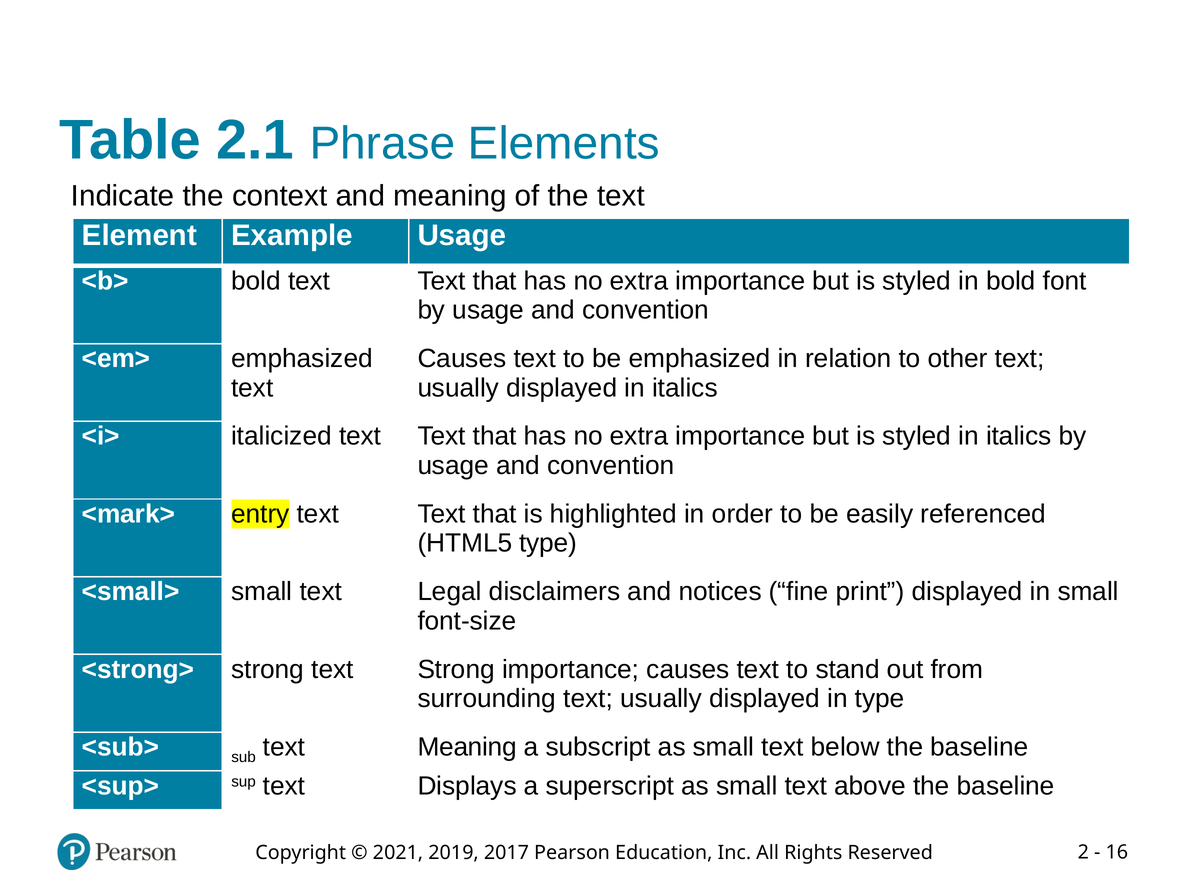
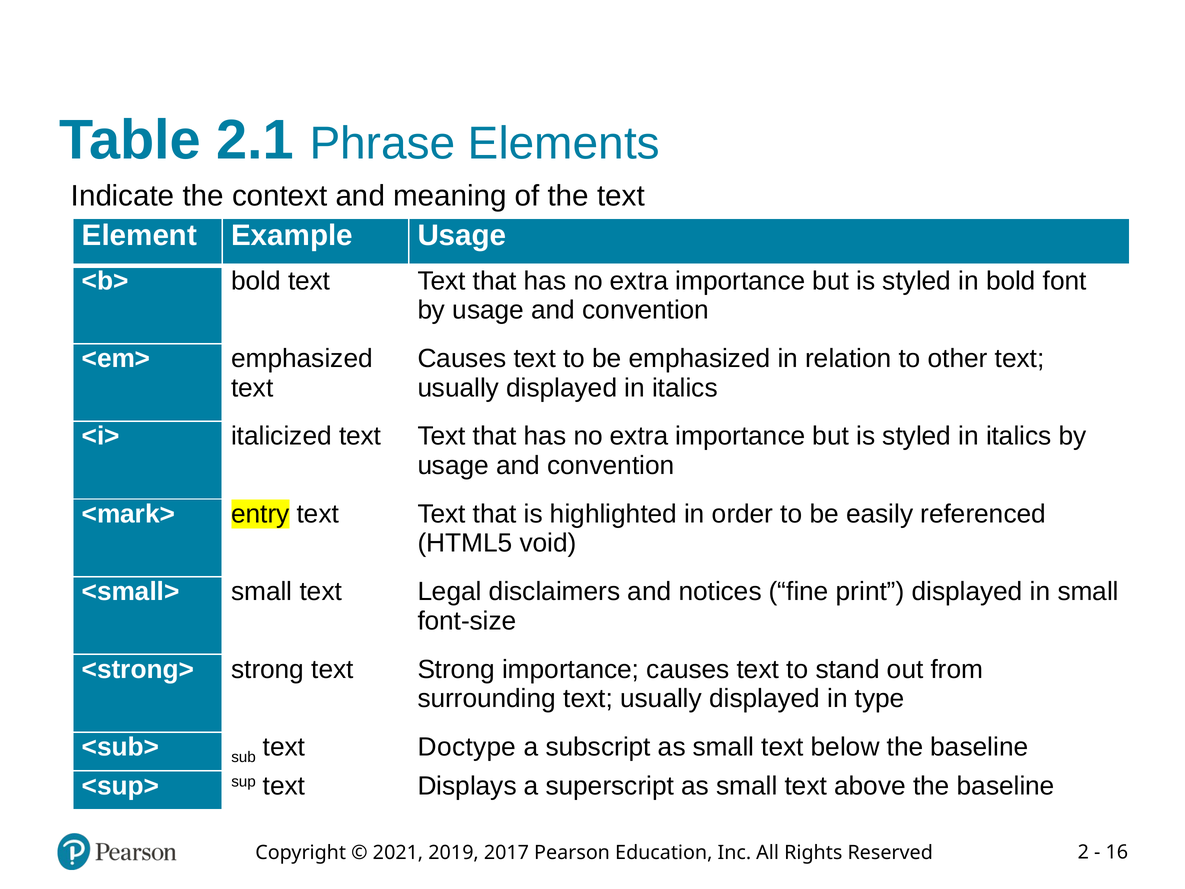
HTML5 type: type -> void (548, 543)
text Meaning: Meaning -> Doctype (467, 747)
